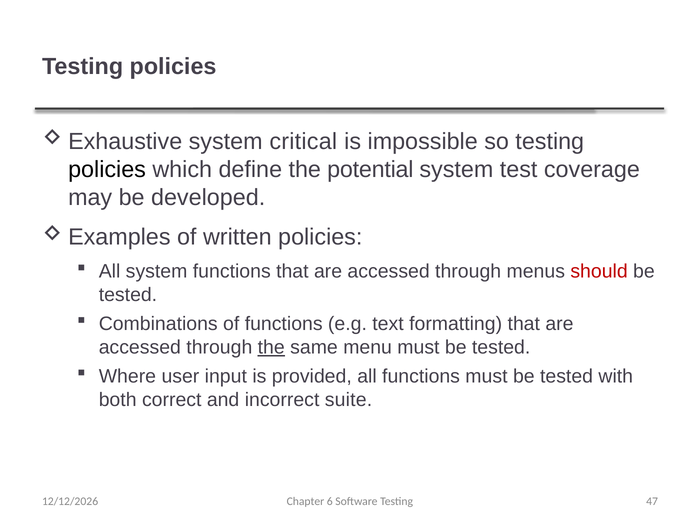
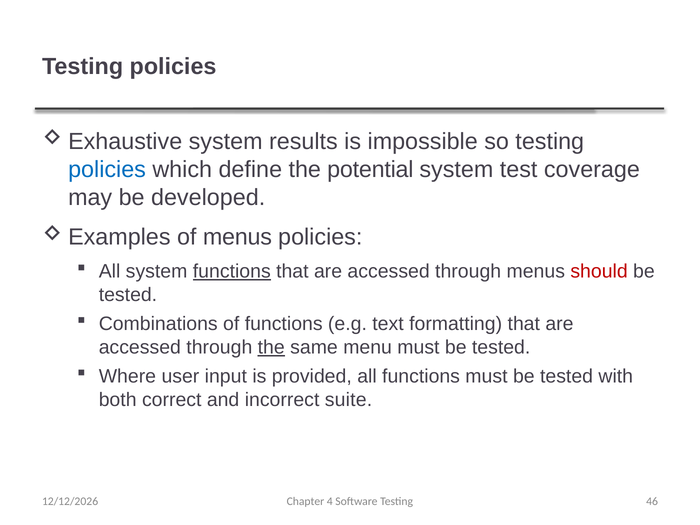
critical: critical -> results (303, 142)
policies colour: black -> blue (107, 170)
of written: written -> menus (237, 237)
functions underline: none -> present (232, 271)
6: 6 -> 4 (330, 501)
47: 47 -> 46 (652, 501)
